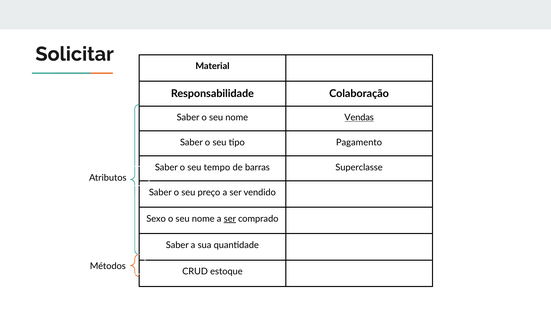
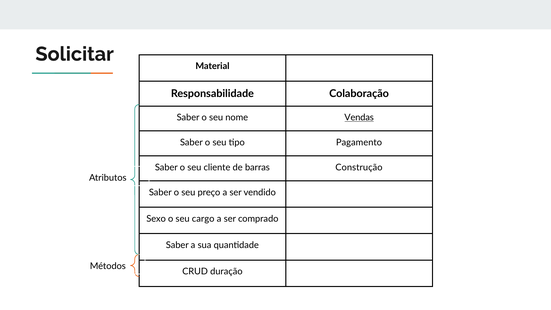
tempo: tempo -> cliente (217, 167)
Superclasse: Superclasse -> Construção (359, 167)
nome: nome -> cargo (203, 219)
ser underline: present -> none (230, 219)
estoque: estoque -> duração (226, 272)
